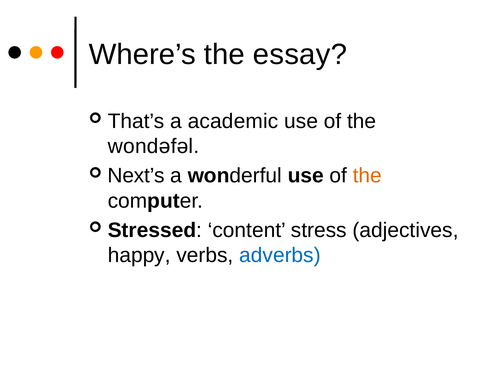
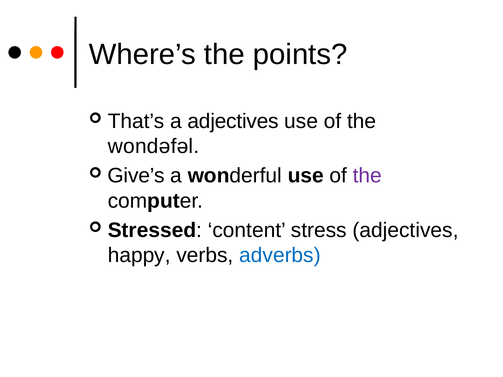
essay: essay -> points (300, 55)
a academic: academic -> adjectives (233, 121)
Next’s: Next’s -> Give’s (136, 176)
the colour: orange -> purple (367, 176)
